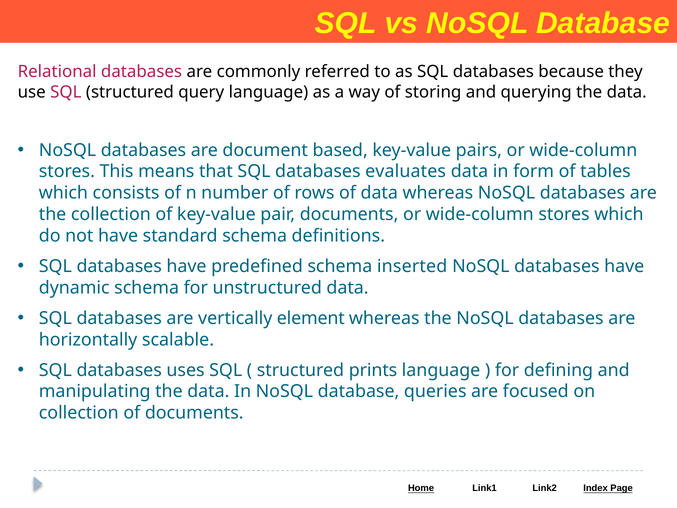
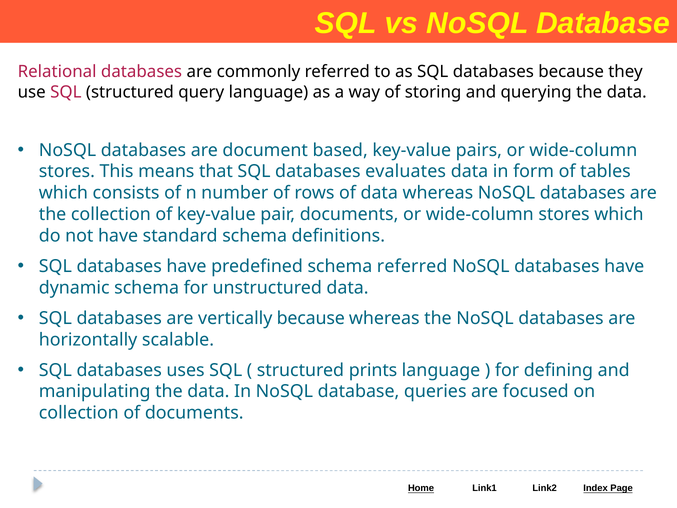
schema inserted: inserted -> referred (412, 266)
vertically element: element -> because (311, 318)
